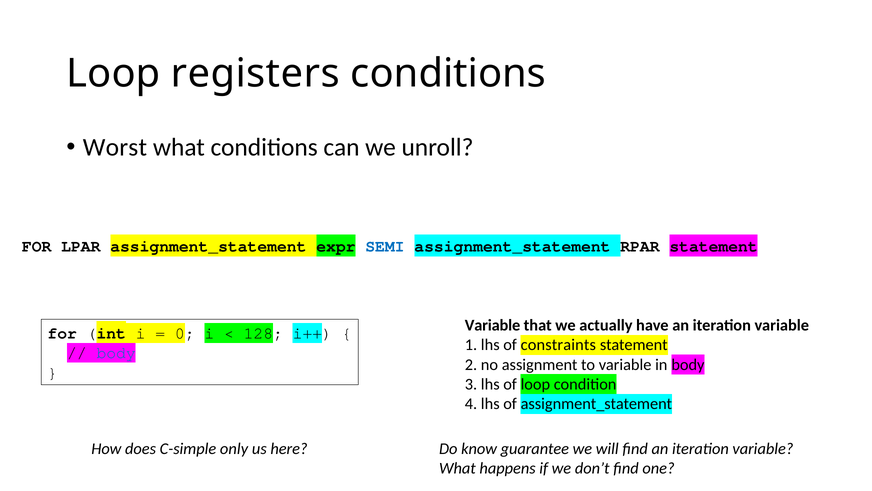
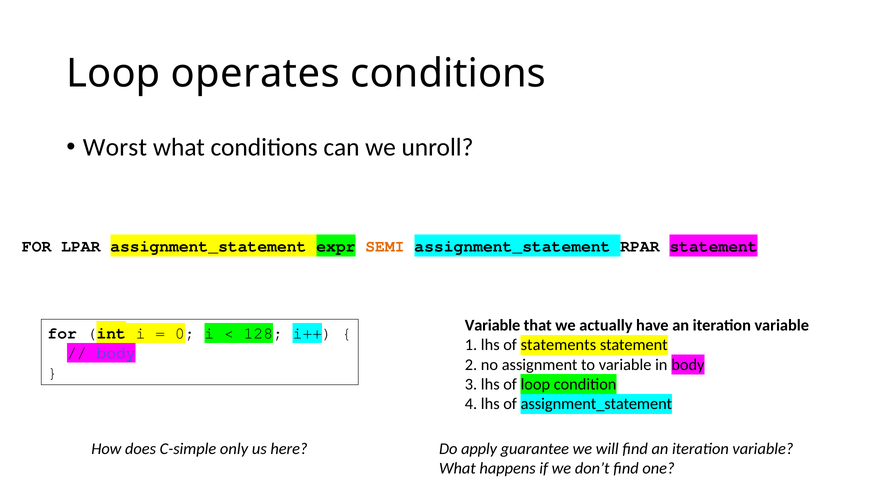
registers: registers -> operates (255, 73)
SEMI colour: blue -> orange (385, 246)
constraints: constraints -> statements (558, 345)
know: know -> apply (479, 448)
